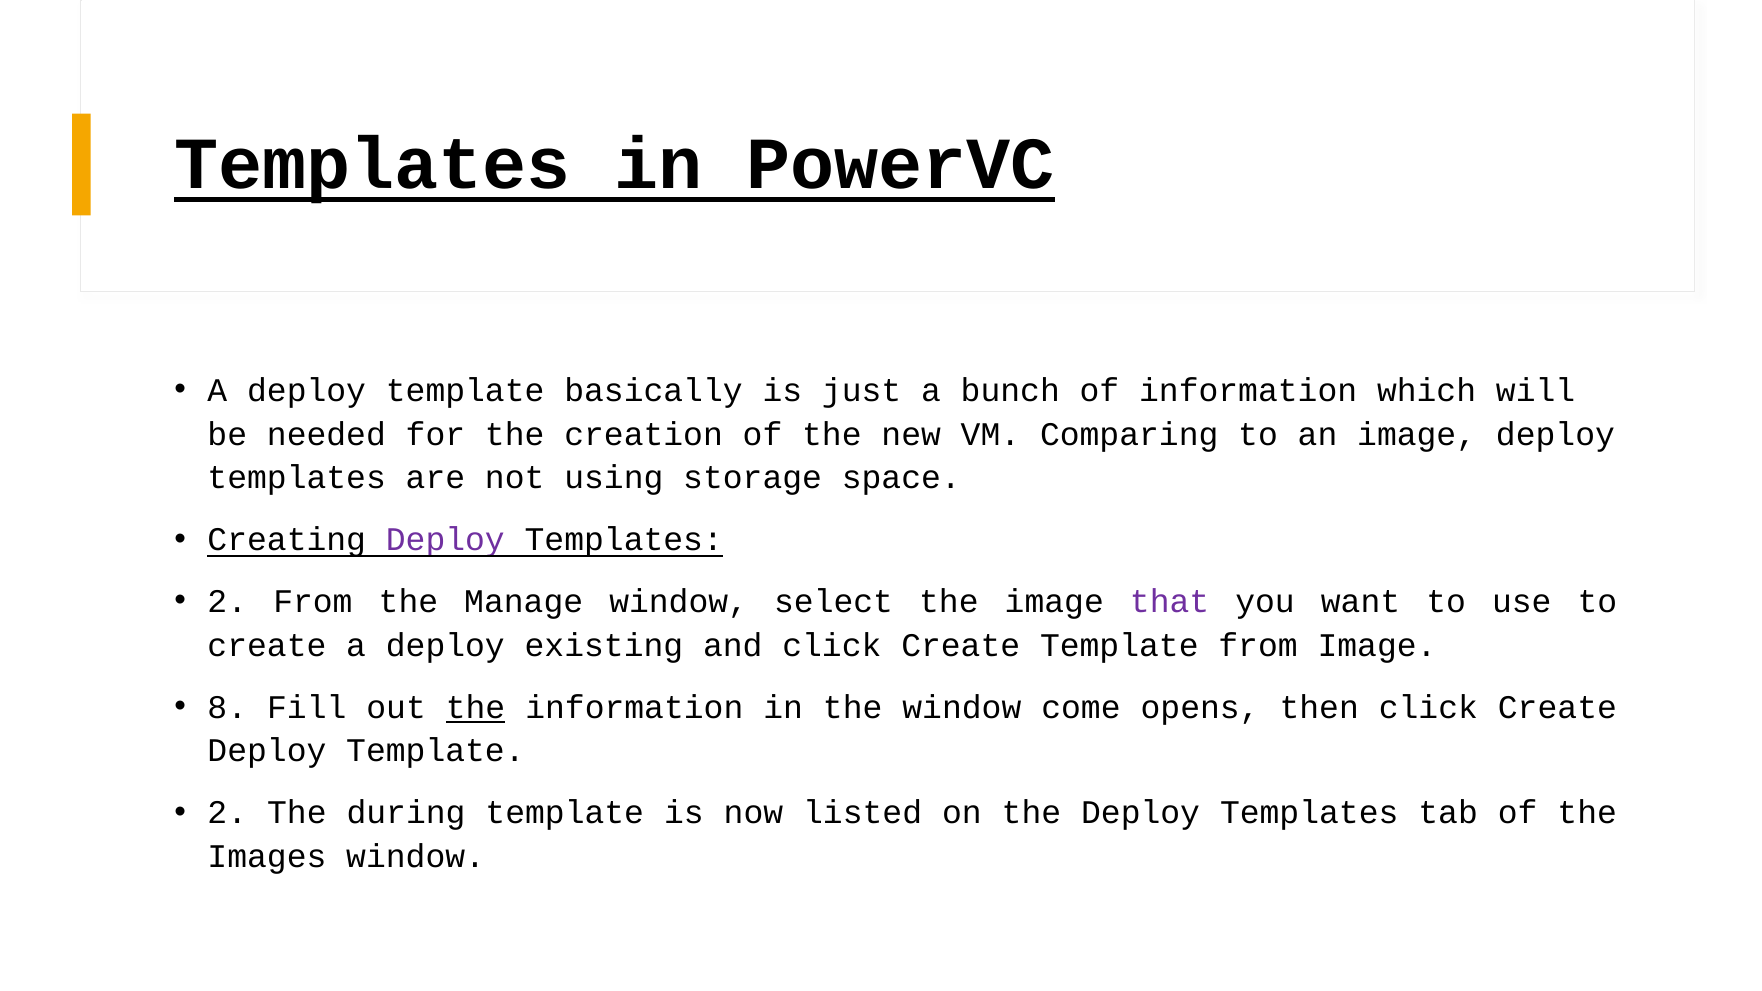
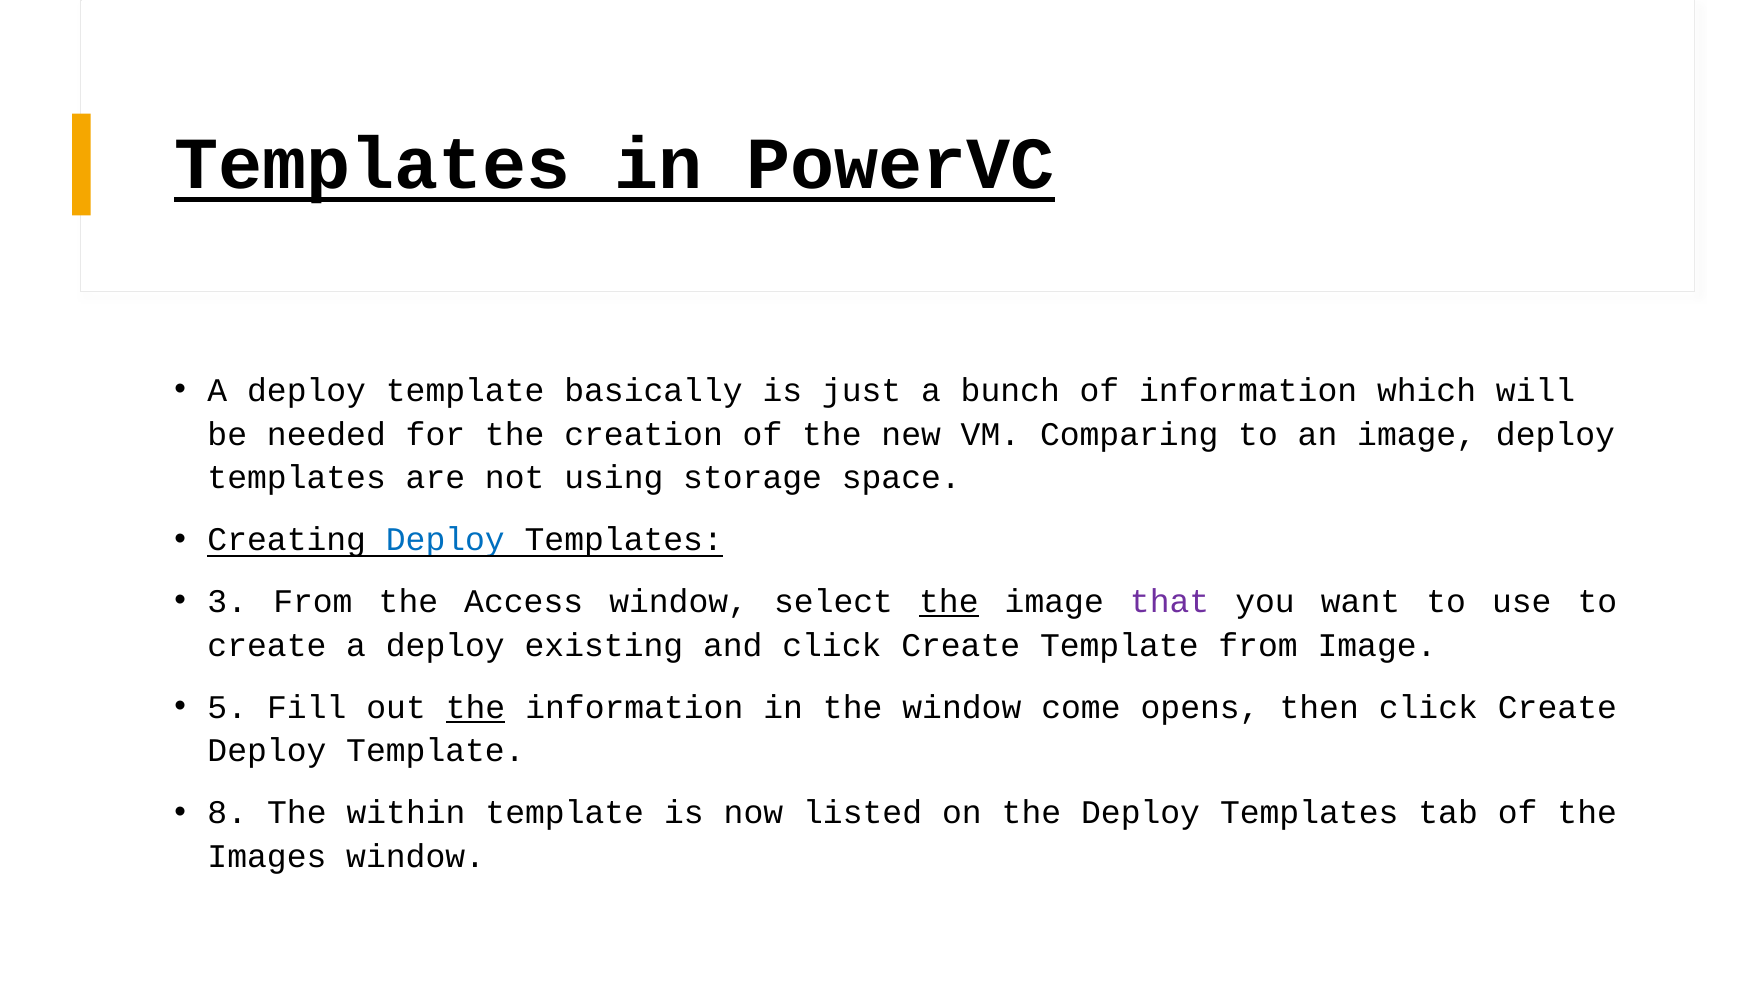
Deploy colour: purple -> blue (445, 540)
2: 2 -> 3 (227, 602)
Manage: Manage -> Access (524, 602)
the underline: none -> present (949, 602)
8: 8 -> 5 (227, 707)
2: 2 -> 8 (227, 813)
during: during -> within (406, 813)
